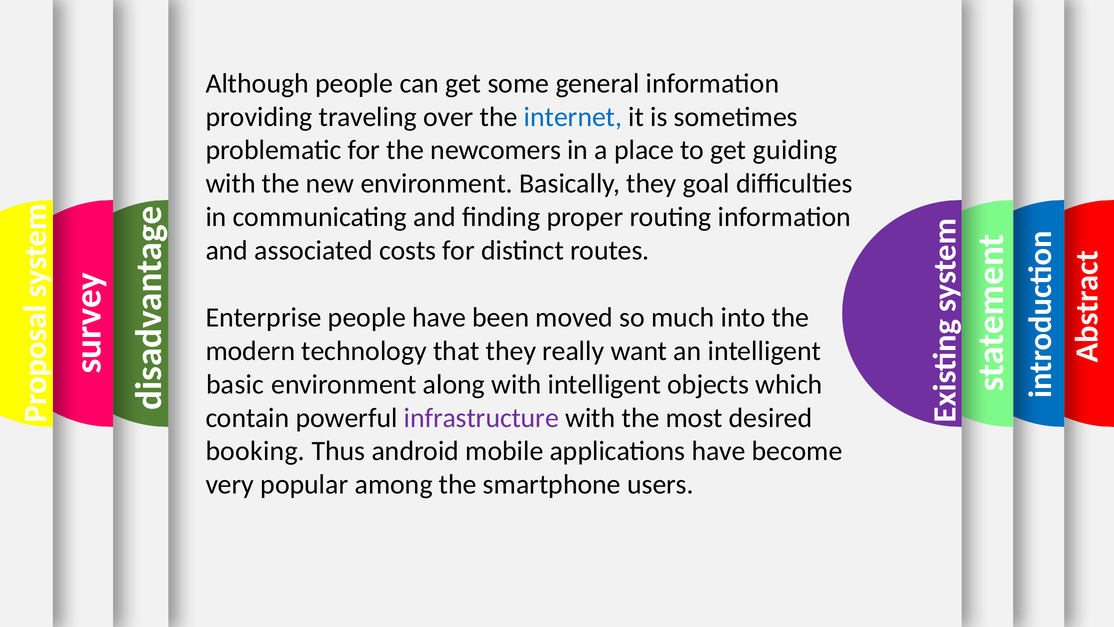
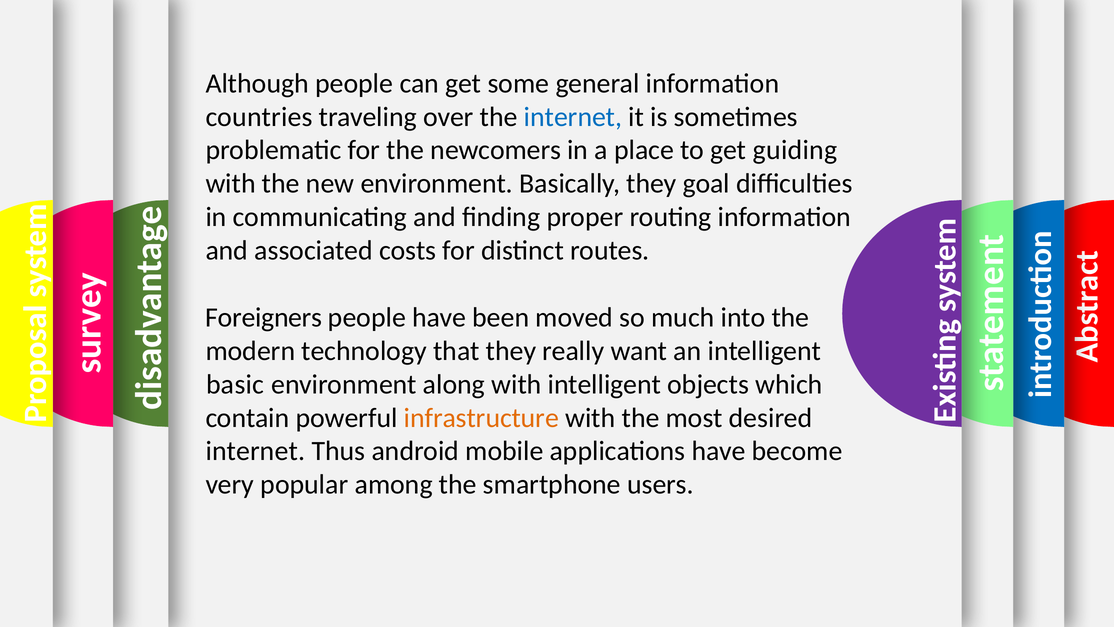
providing: providing -> countries (259, 117)
Enterprise: Enterprise -> Foreigners (264, 317)
infrastructure colour: purple -> orange (481, 418)
booking: booking -> internet (255, 451)
